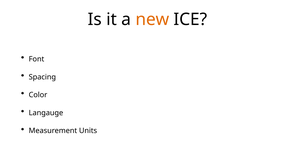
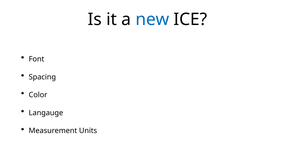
new colour: orange -> blue (152, 19)
